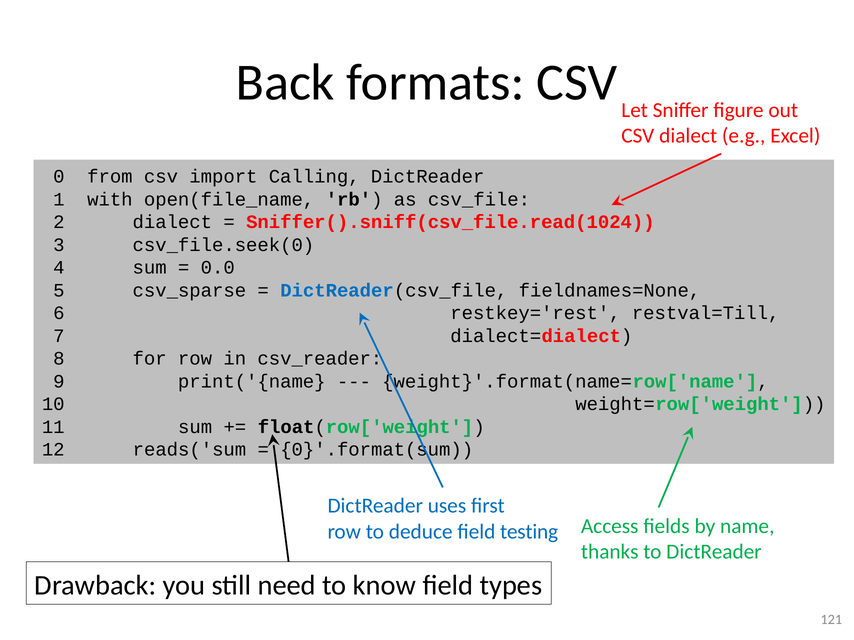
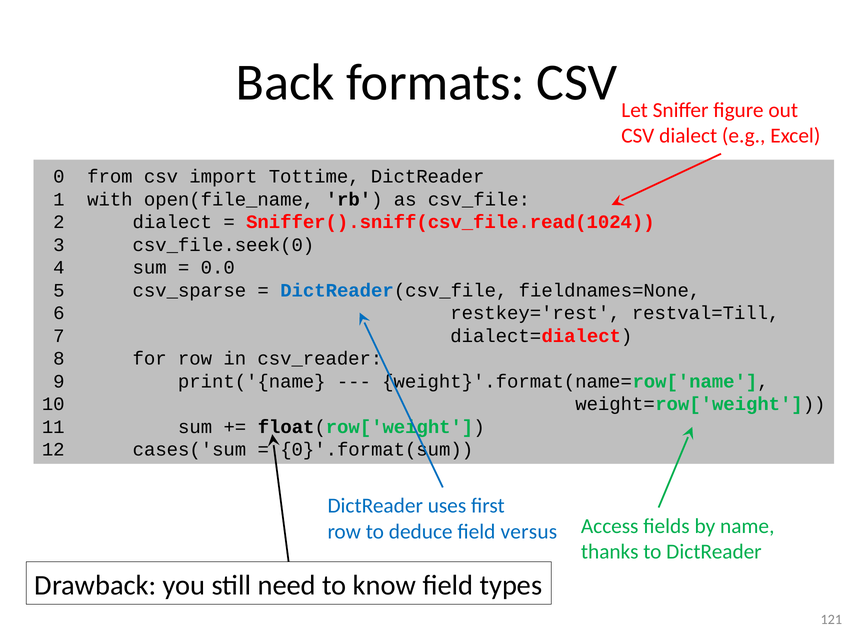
Calling: Calling -> Tottime (314, 177)
reads('sum: reads('sum -> cases('sum (189, 450)
testing: testing -> versus (529, 532)
